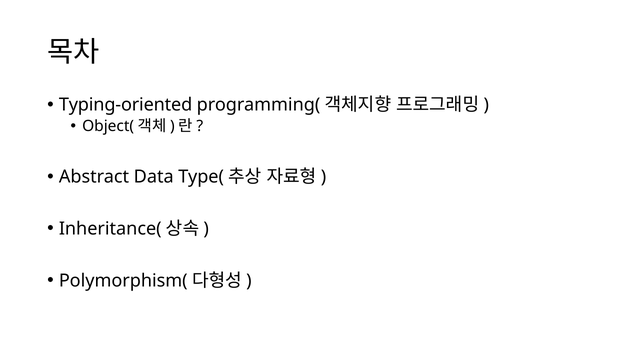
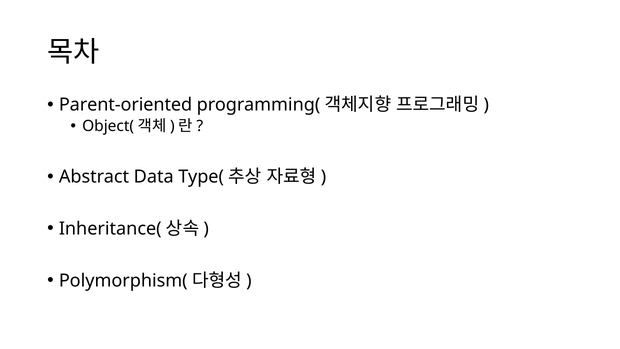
Typing-oriented: Typing-oriented -> Parent-oriented (126, 105)
